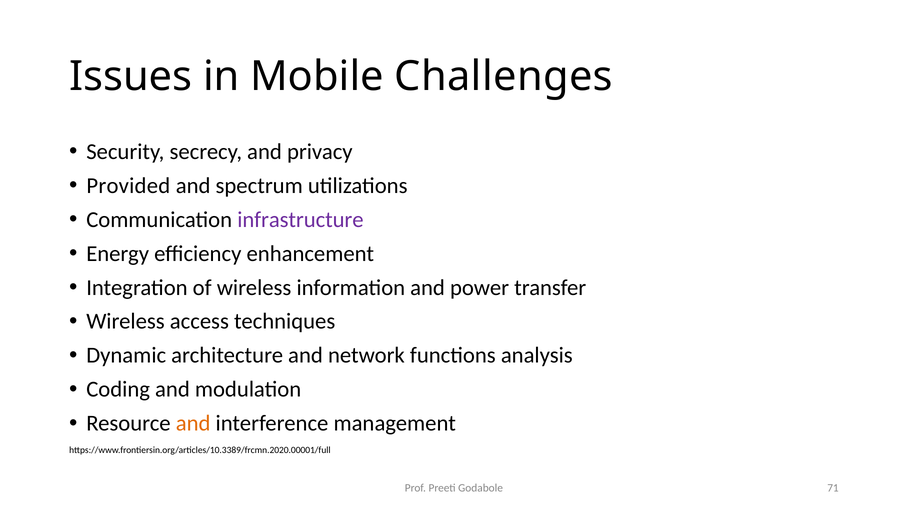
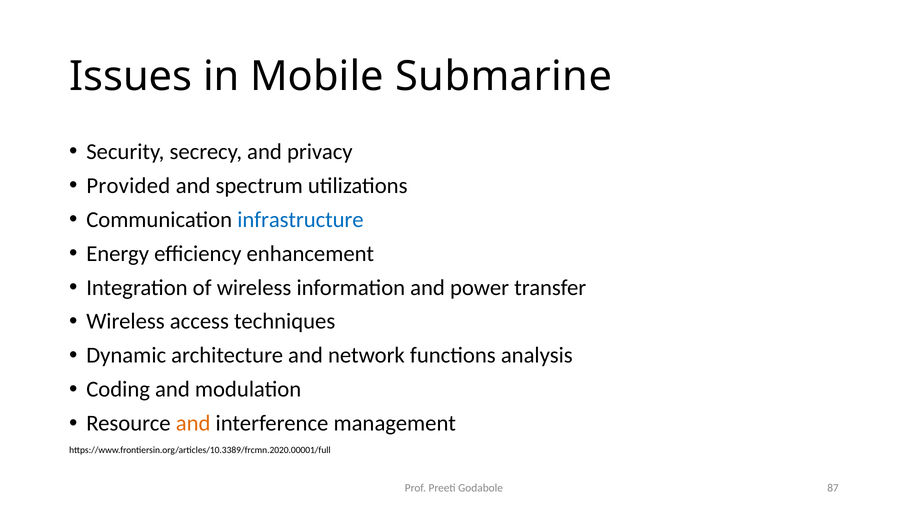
Challenges: Challenges -> Submarine (504, 76)
infrastructure colour: purple -> blue (300, 219)
71: 71 -> 87 (833, 488)
